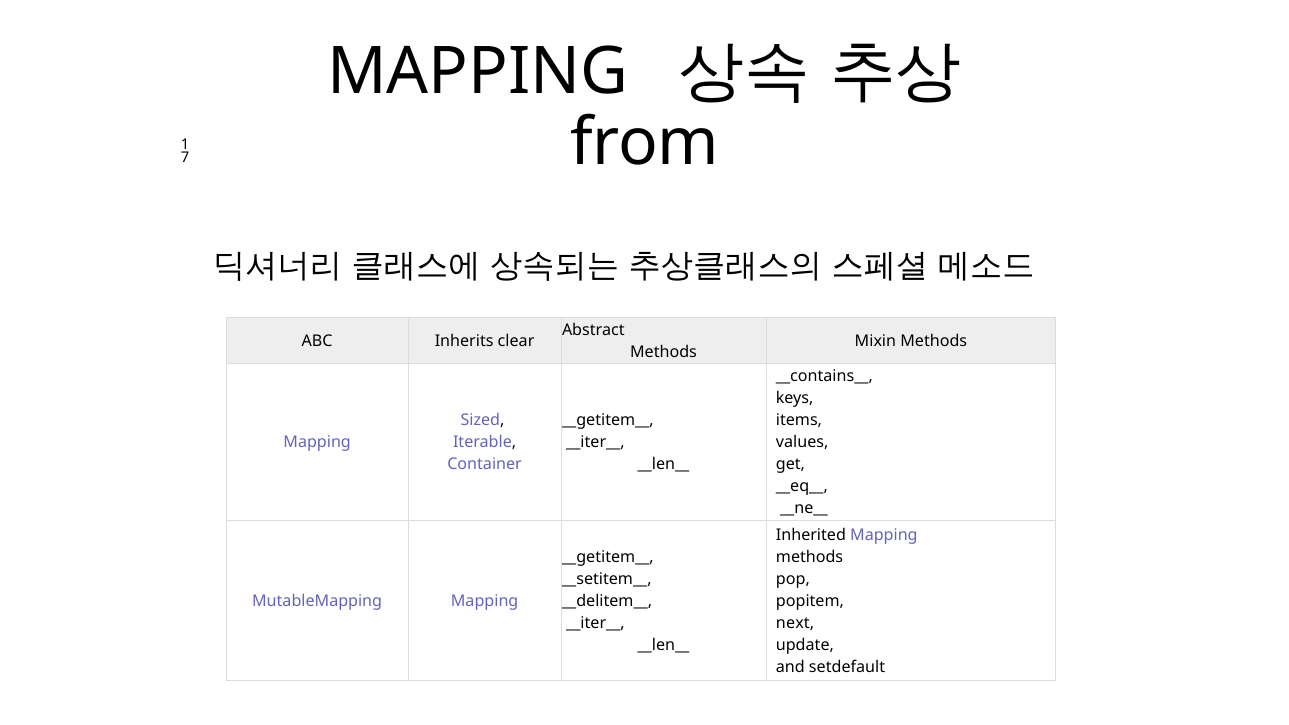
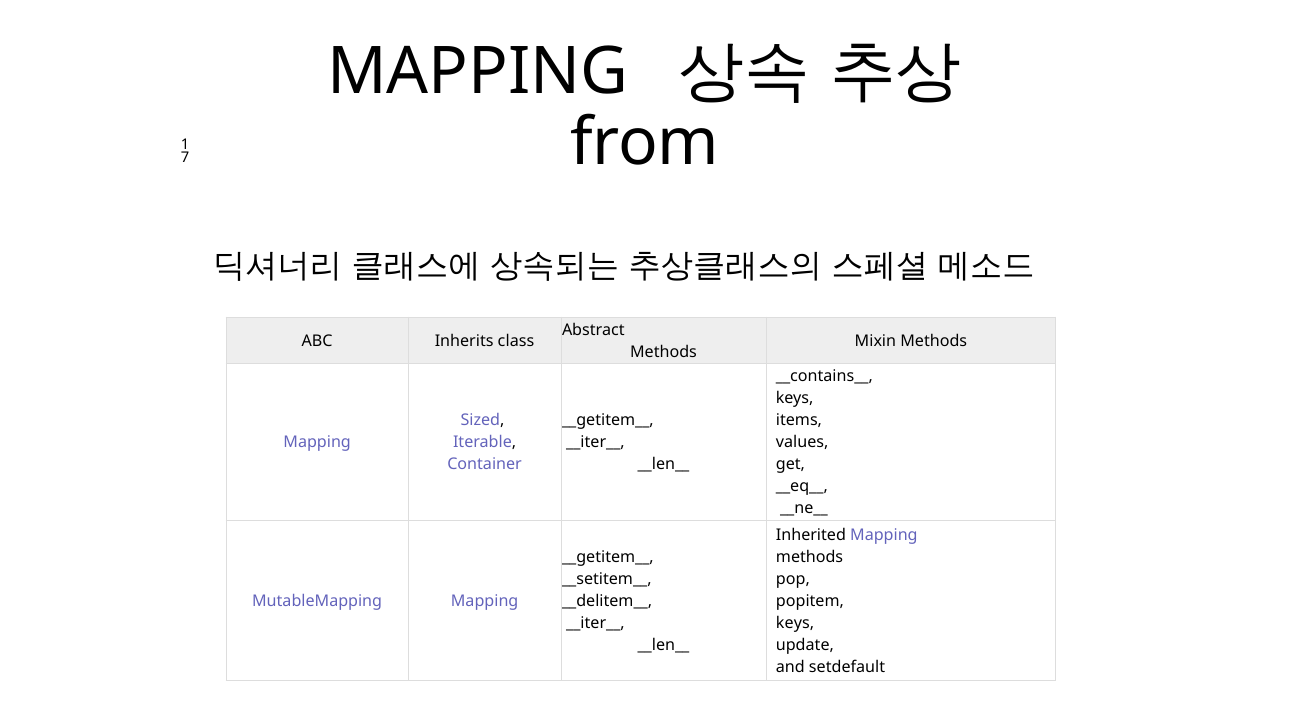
clear: clear -> class (516, 341)
next: next -> keys (795, 623)
